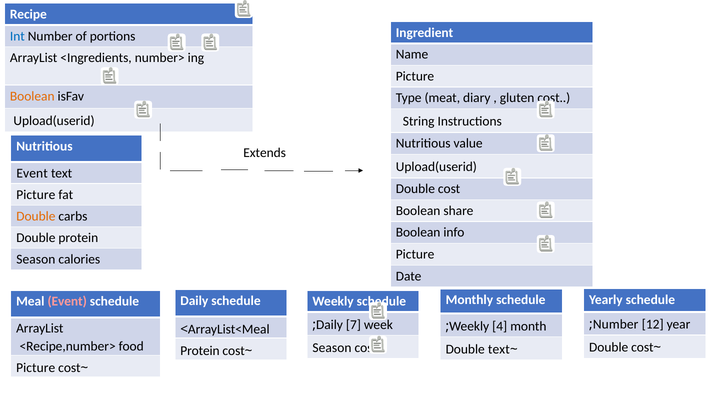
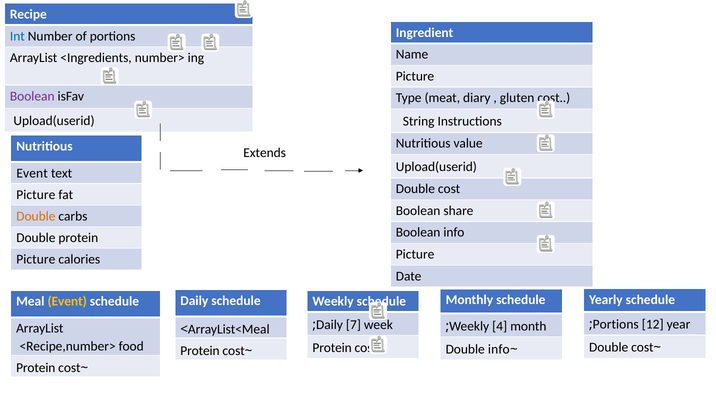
Boolean colour: orange -> purple (32, 96)
Season: Season -> Picture (36, 259)
Event colour: pink -> yellow (67, 301)
Number: Number -> Portions (616, 324)
Season: Season -> Protein (332, 348)
Double text: text -> info (499, 349)
Picture: Picture -> Protein (36, 367)
